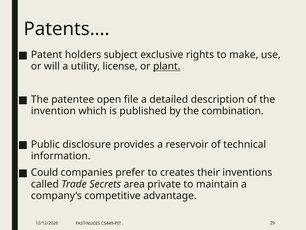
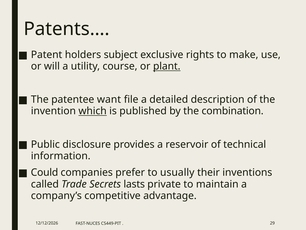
license: license -> course (120, 66)
open: open -> want (109, 99)
which underline: none -> present (93, 111)
creates: creates -> usually (177, 172)
area: area -> lasts (134, 184)
